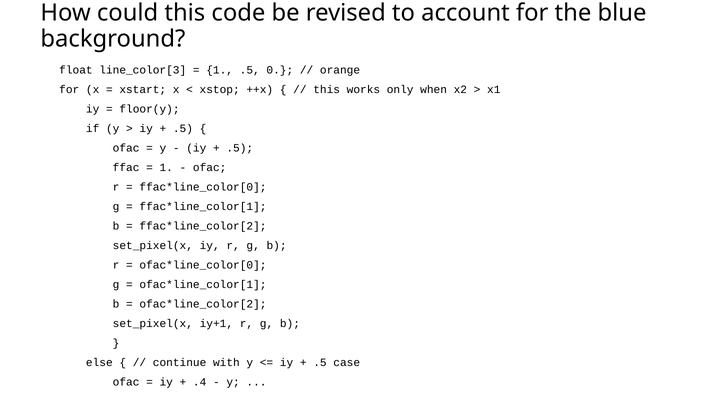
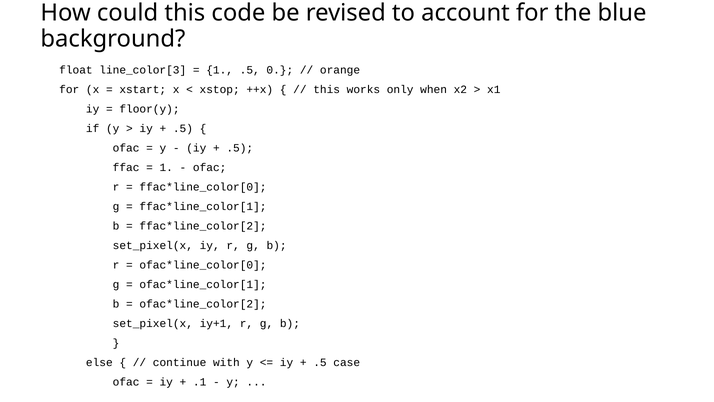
.4: .4 -> .1 (200, 382)
